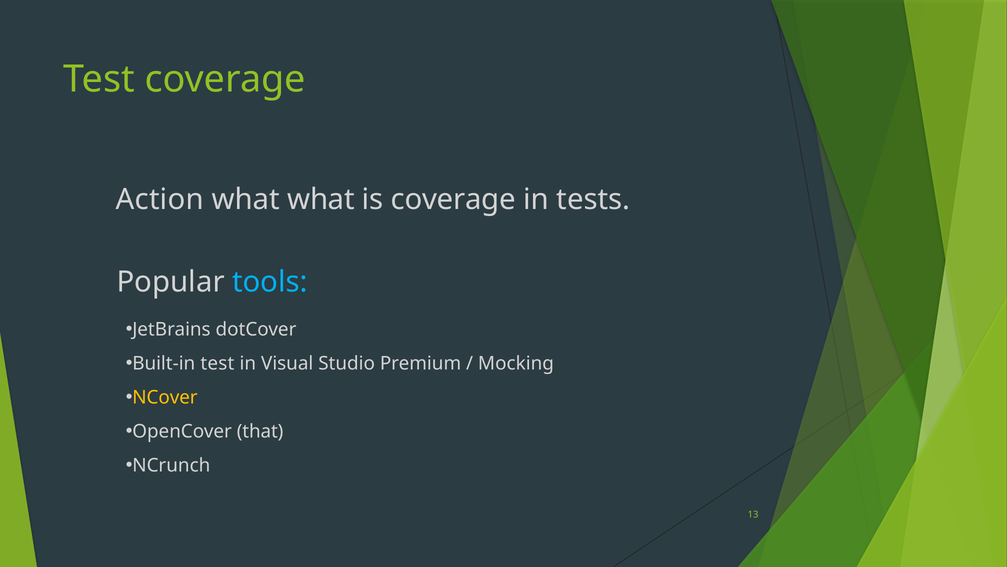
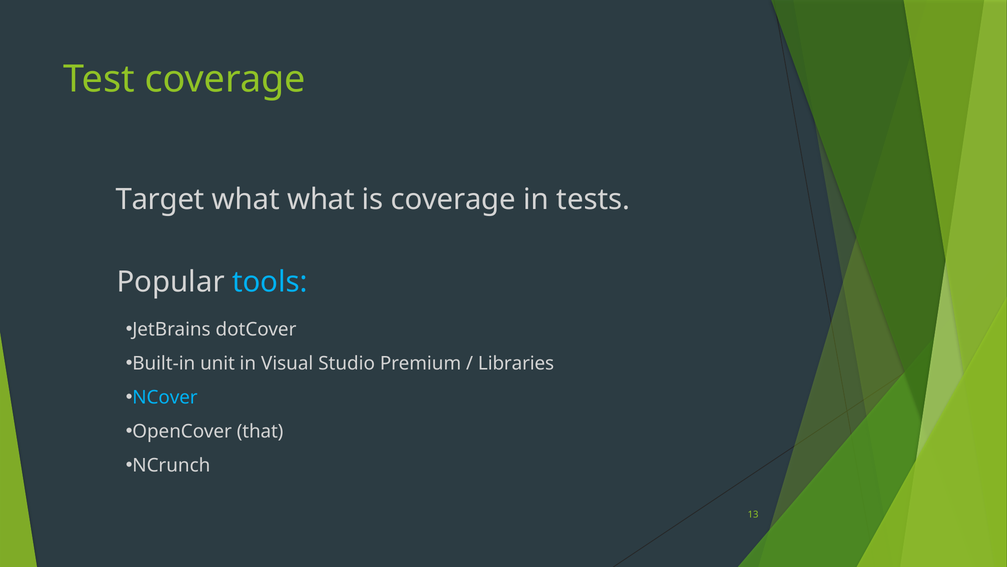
Action: Action -> Target (160, 199)
Built-in test: test -> unit (218, 363)
Mocking: Mocking -> Libraries (516, 363)
NCover colour: yellow -> light blue (165, 397)
